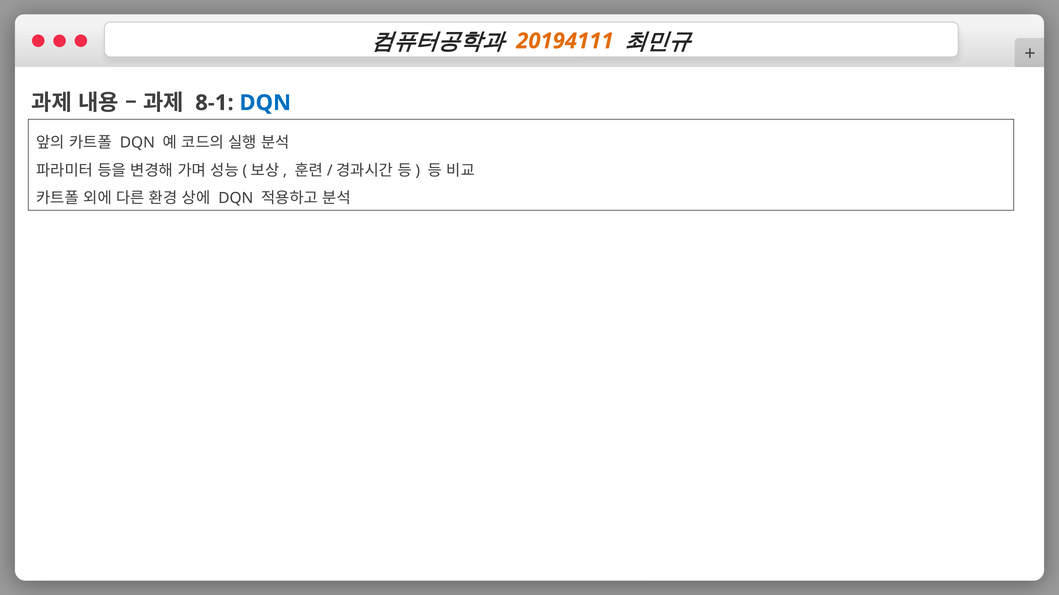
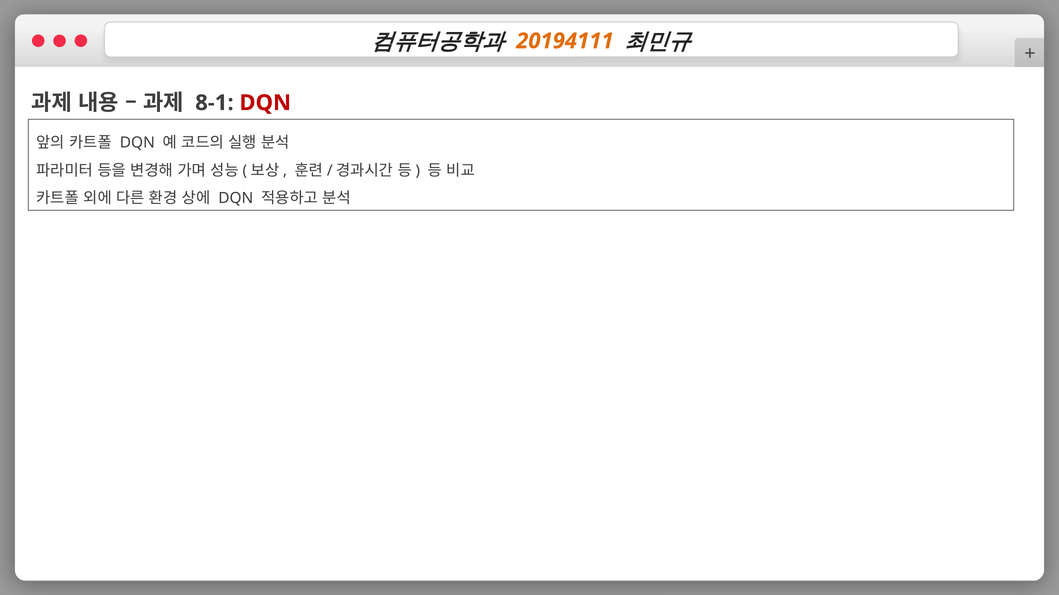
DQN colour: blue -> red (265, 103)
